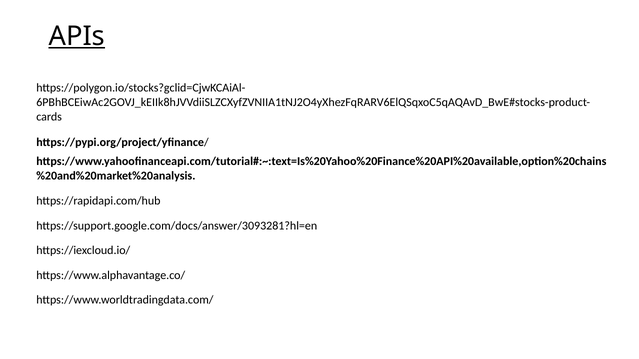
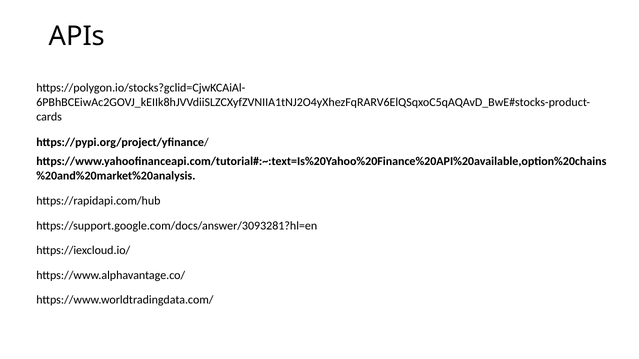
APIs underline: present -> none (77, 36)
